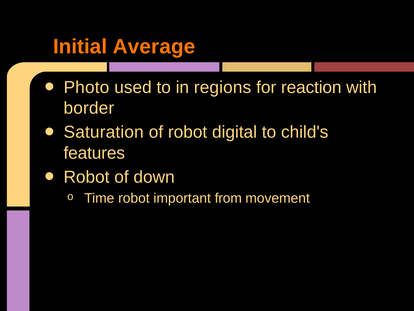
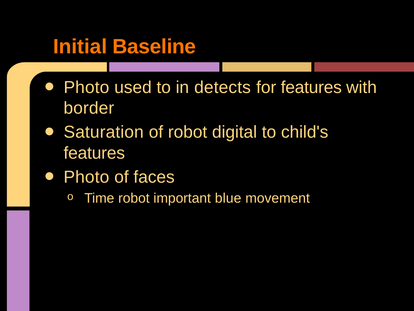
Average: Average -> Baseline (154, 46)
regions: regions -> detects (223, 87)
for reaction: reaction -> features (311, 87)
Robot: Robot -> Photo (86, 177)
down: down -> faces (154, 177)
from: from -> blue (228, 198)
